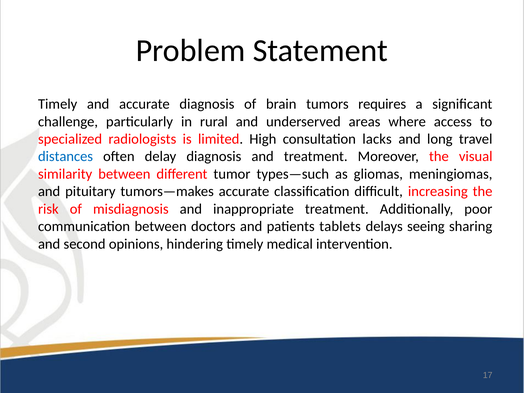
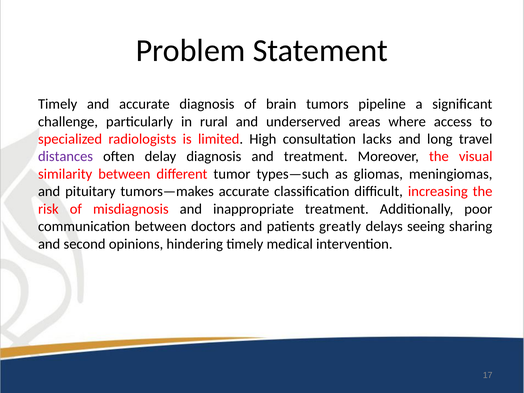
requires: requires -> pipeline (382, 104)
distances colour: blue -> purple (65, 156)
tablets: tablets -> greatly (340, 226)
